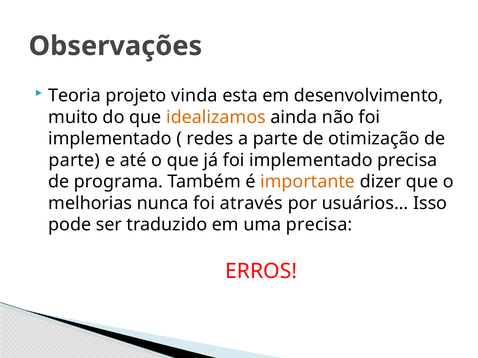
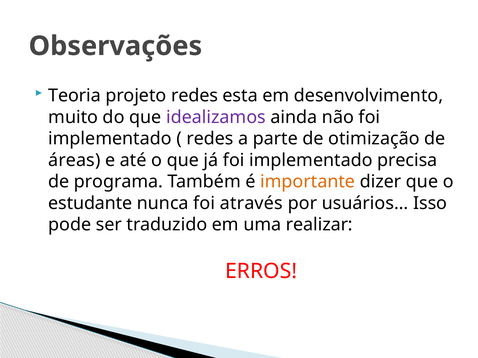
projeto vinda: vinda -> redes (195, 96)
idealizamos colour: orange -> purple (216, 117)
parte: parte -> áreas (74, 160)
melhorias: melhorias -> estudante (90, 203)
uma precisa: precisa -> realizar (319, 225)
